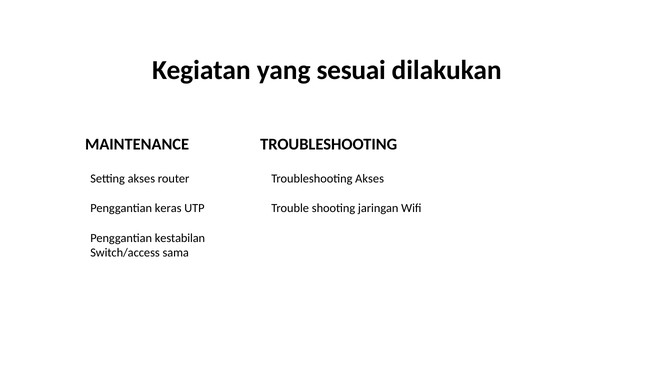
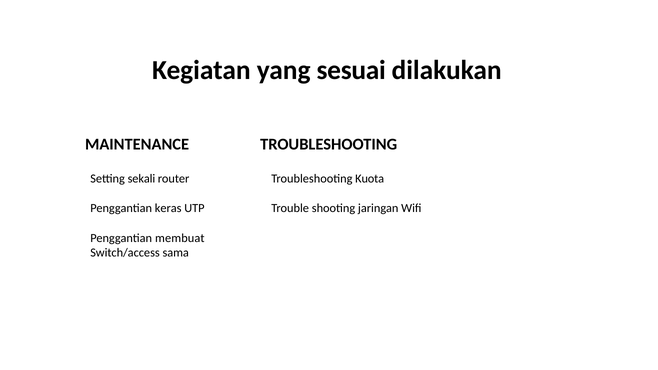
Setting akses: akses -> sekali (141, 179)
Troubleshooting Akses: Akses -> Kuota (370, 179)
kestabilan: kestabilan -> membuat (180, 238)
